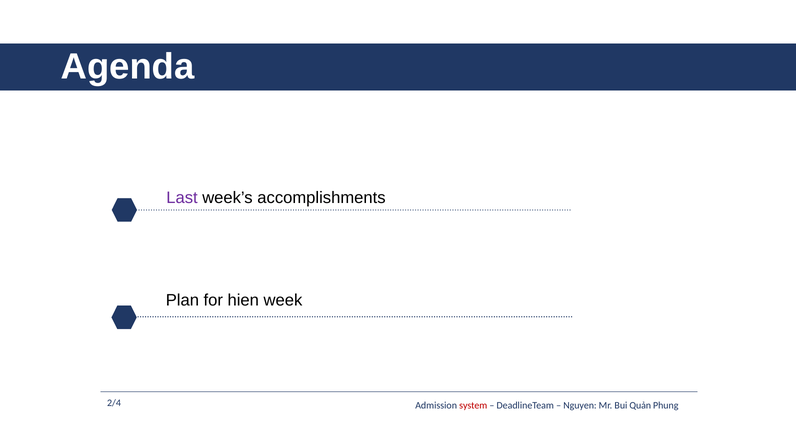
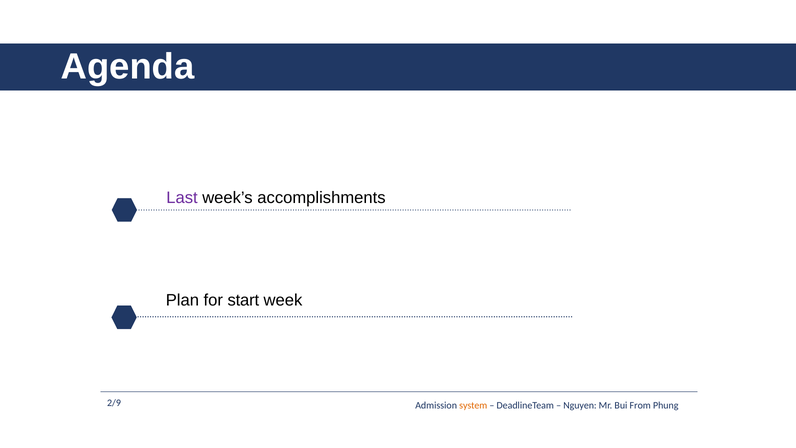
hien: hien -> start (243, 300)
2/4: 2/4 -> 2/9 (114, 403)
system colour: red -> orange (473, 405)
Quản: Quản -> From (640, 405)
